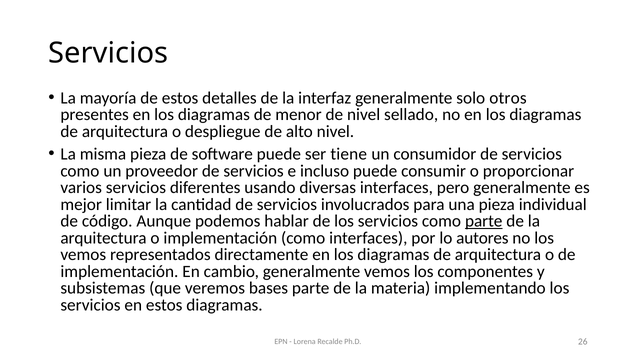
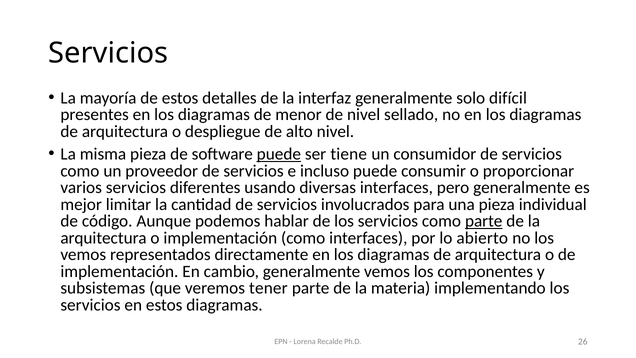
otros: otros -> difícil (508, 98)
puede underline: none -> present (279, 154)
autores: autores -> abierto (482, 238)
bases: bases -> tener (268, 288)
